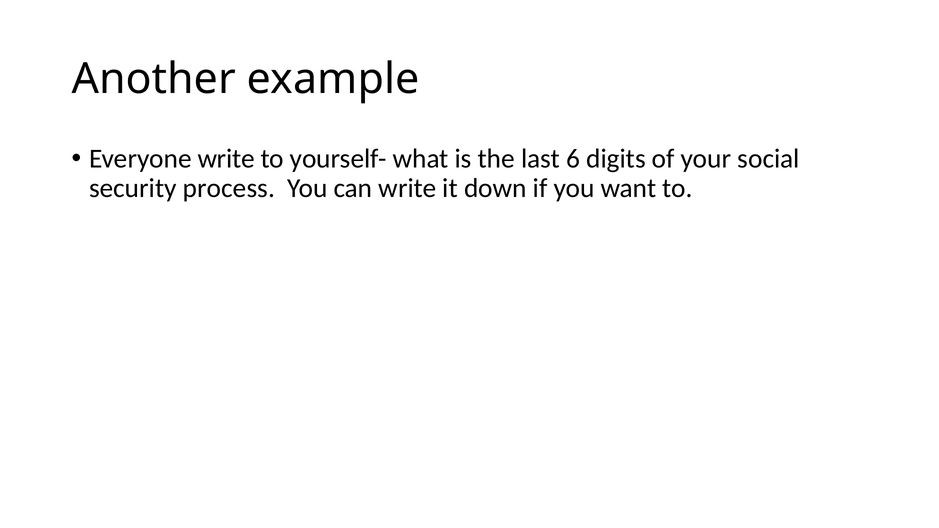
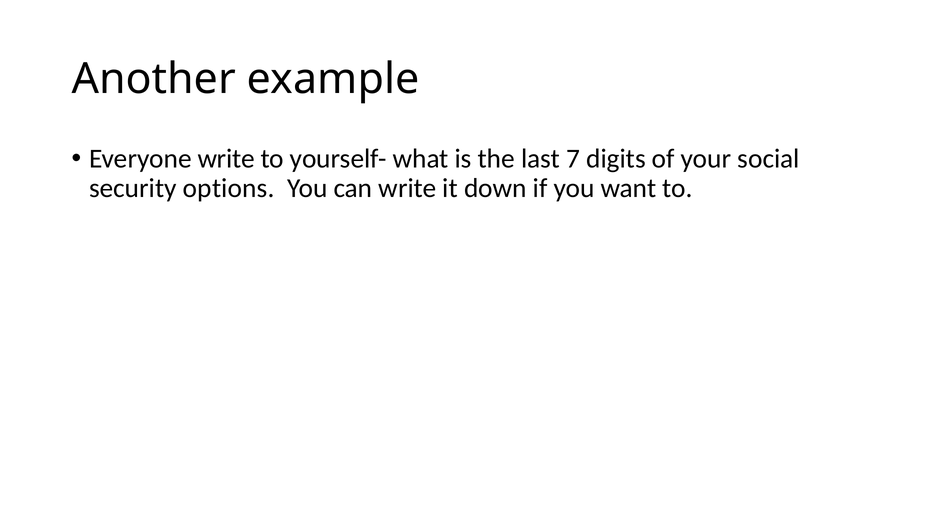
6: 6 -> 7 (573, 159)
process: process -> options (229, 188)
